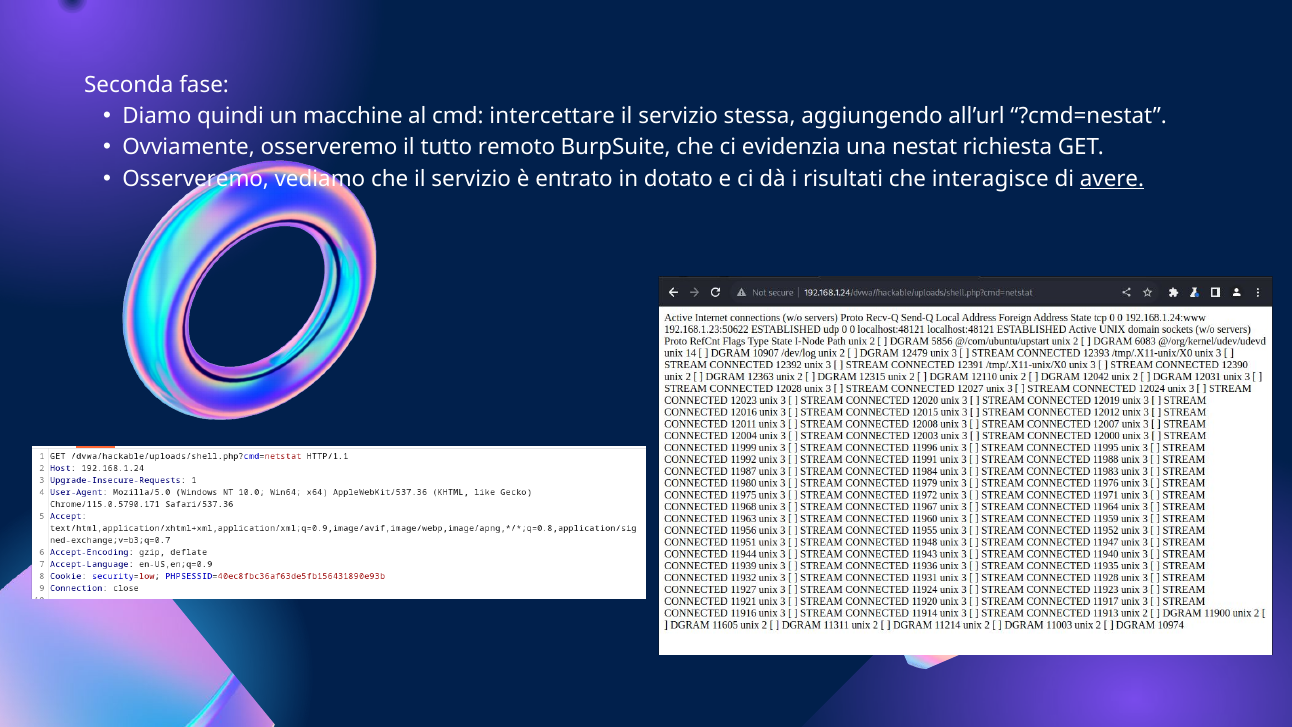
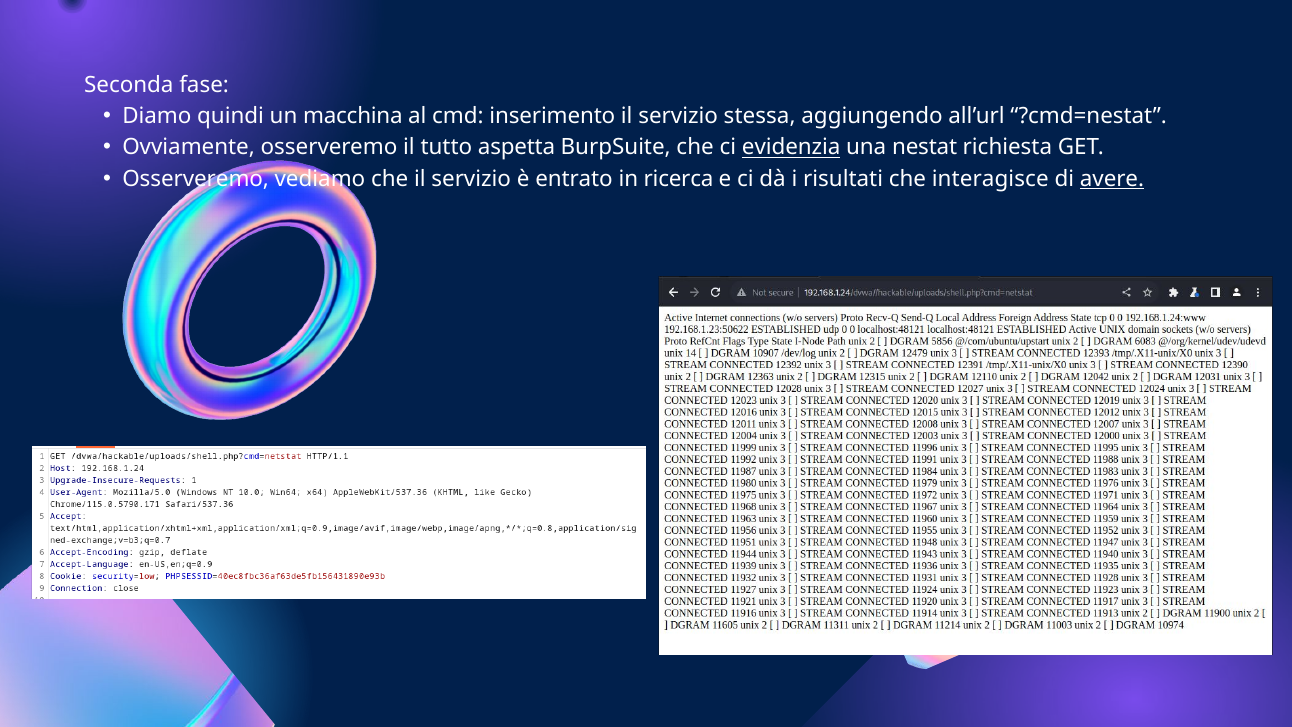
macchine: macchine -> macchina (353, 116)
intercettare: intercettare -> inserimento (552, 116)
remoto: remoto -> aspetta (517, 148)
evidenzia underline: none -> present (791, 148)
dotato: dotato -> ricerca (679, 179)
